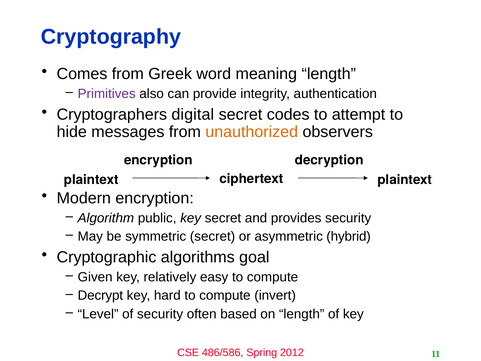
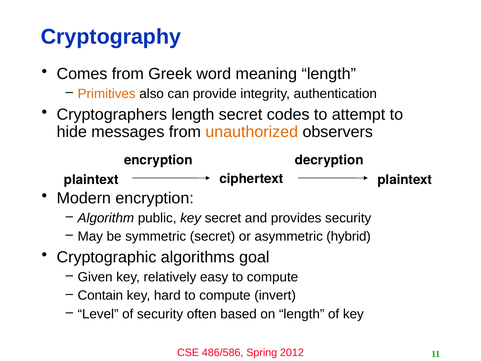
Primitives colour: purple -> orange (107, 94)
Cryptographers digital: digital -> length (193, 114)
Decrypt: Decrypt -> Contain (100, 295)
